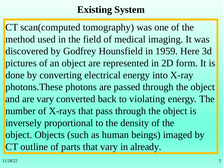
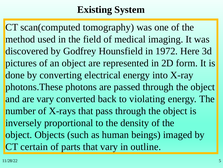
1959: 1959 -> 1972 (167, 51)
outline: outline -> certain (34, 146)
already: already -> outline (146, 146)
